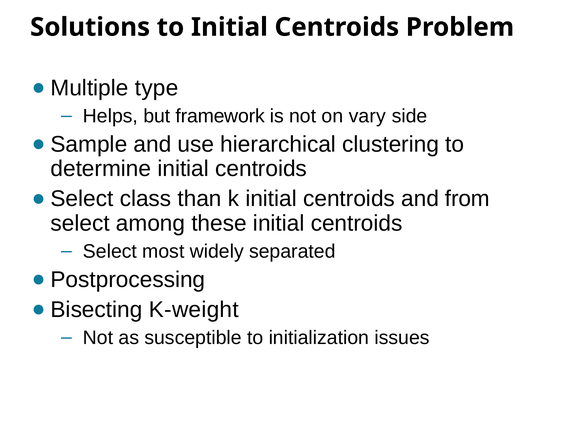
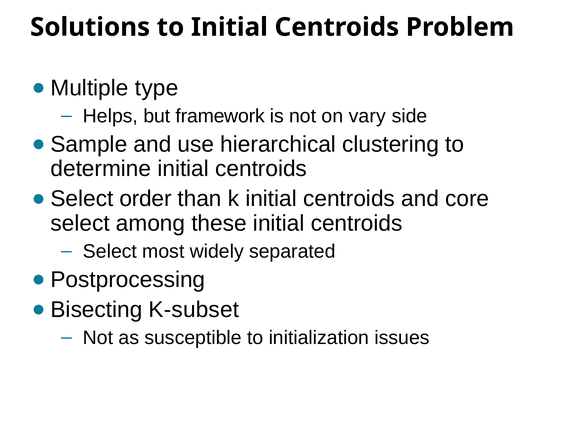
class: class -> order (146, 198)
from: from -> core (467, 198)
K-weight: K-weight -> K-subset (194, 309)
